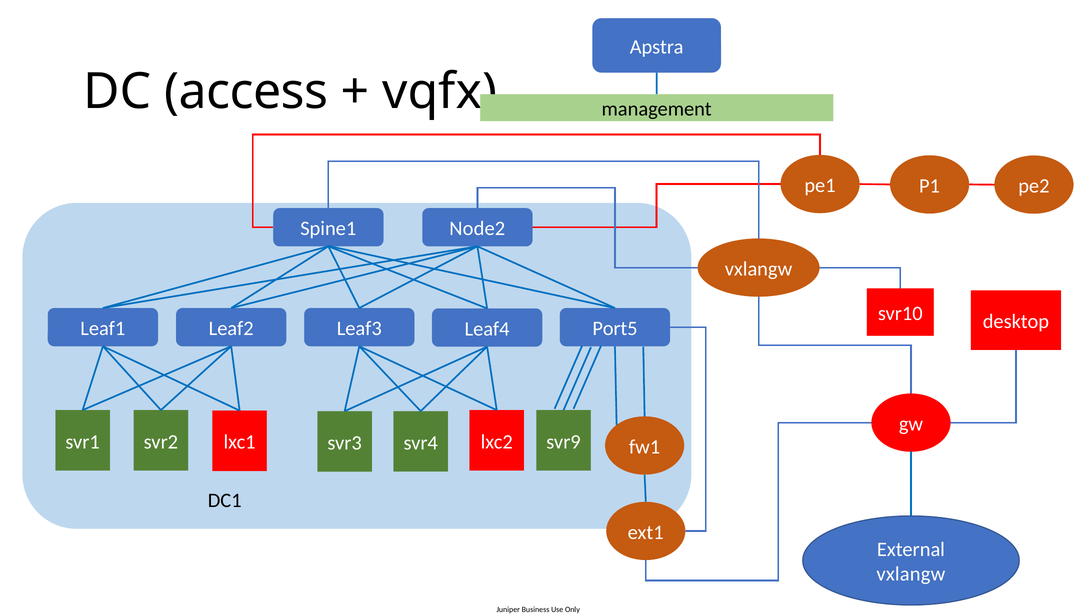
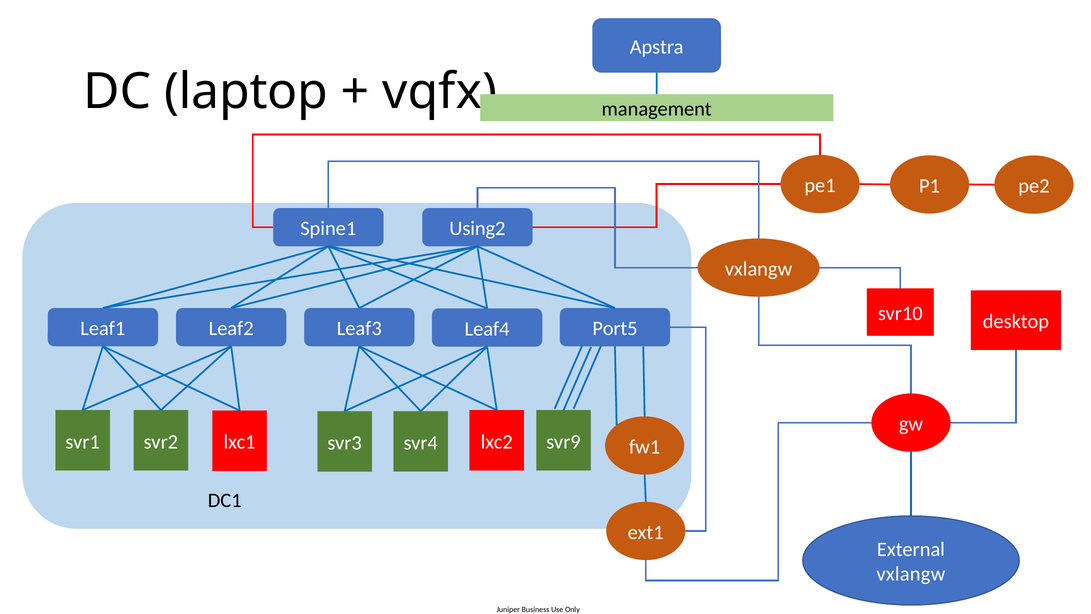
access: access -> laptop (246, 92)
Node2: Node2 -> Using2 (477, 229)
